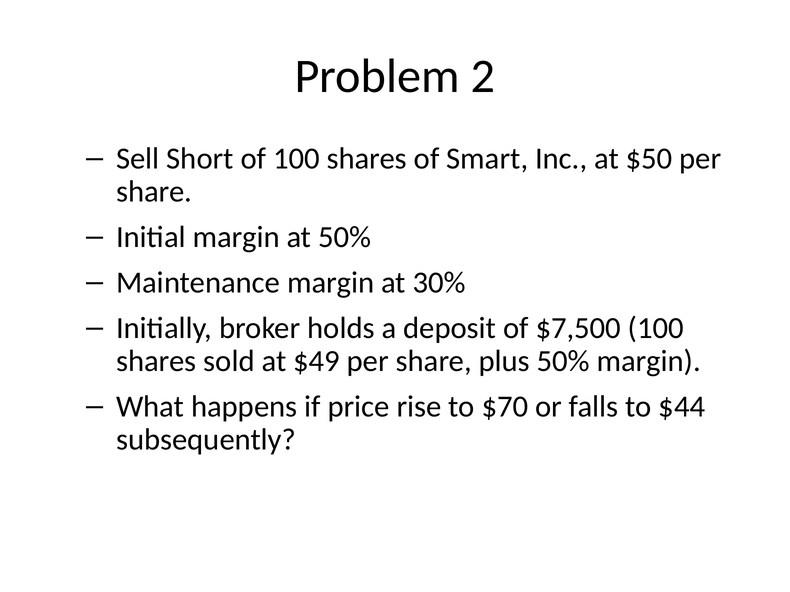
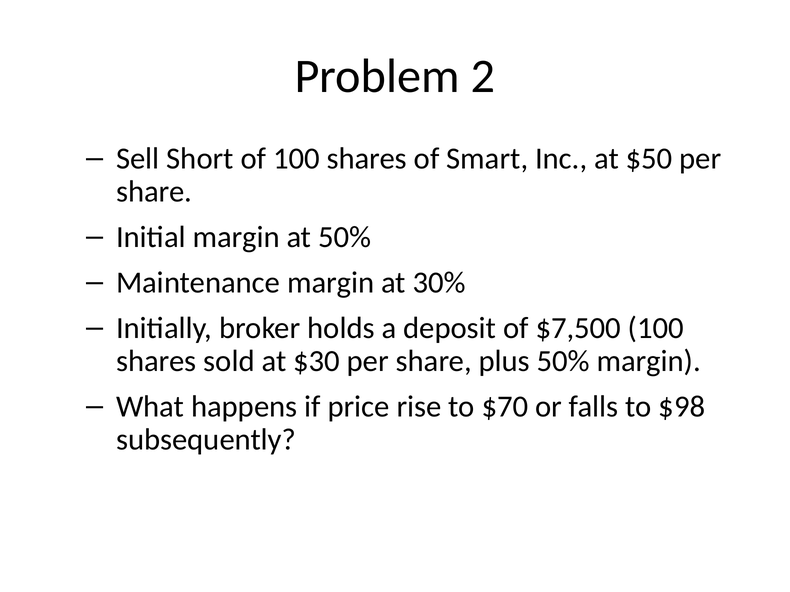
$49: $49 -> $30 (316, 361)
$44: $44 -> $98 (682, 407)
